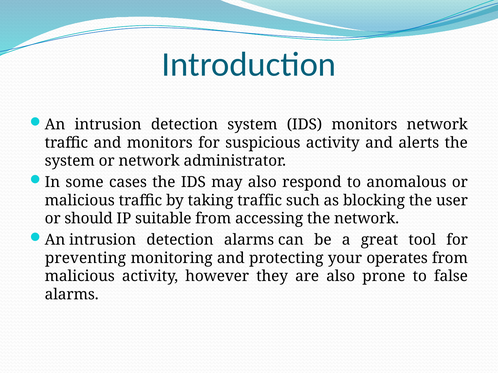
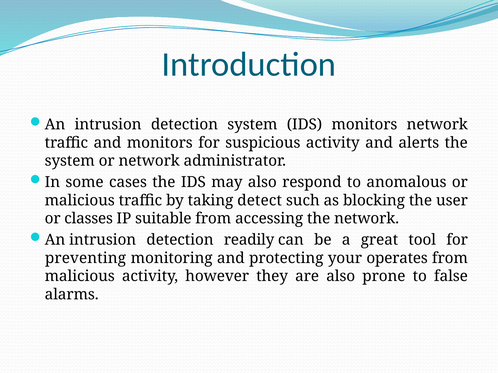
taking traffic: traffic -> detect (260, 201)
should: should -> classes (89, 219)
detection alarms: alarms -> readily (249, 240)
